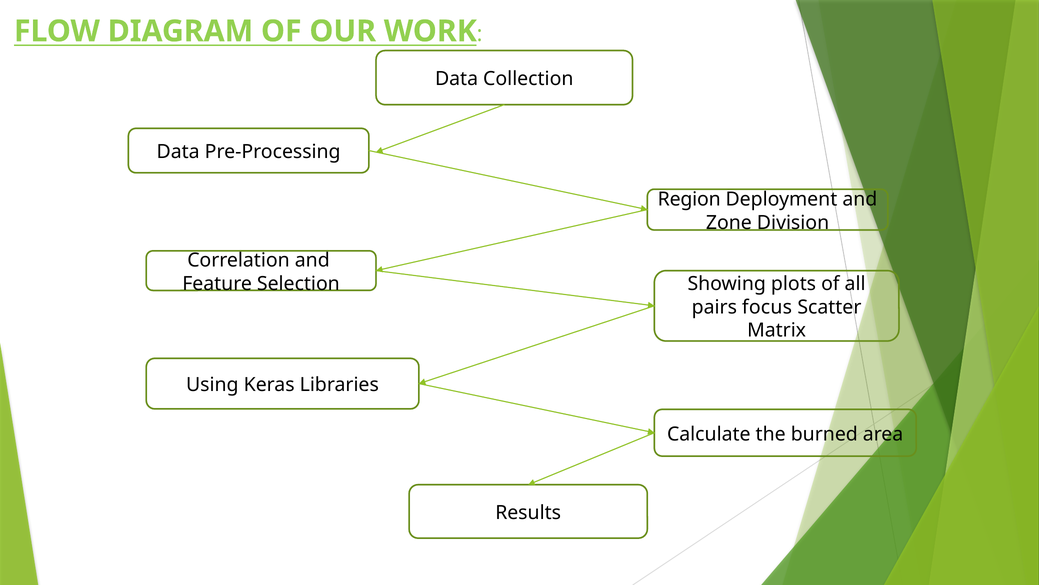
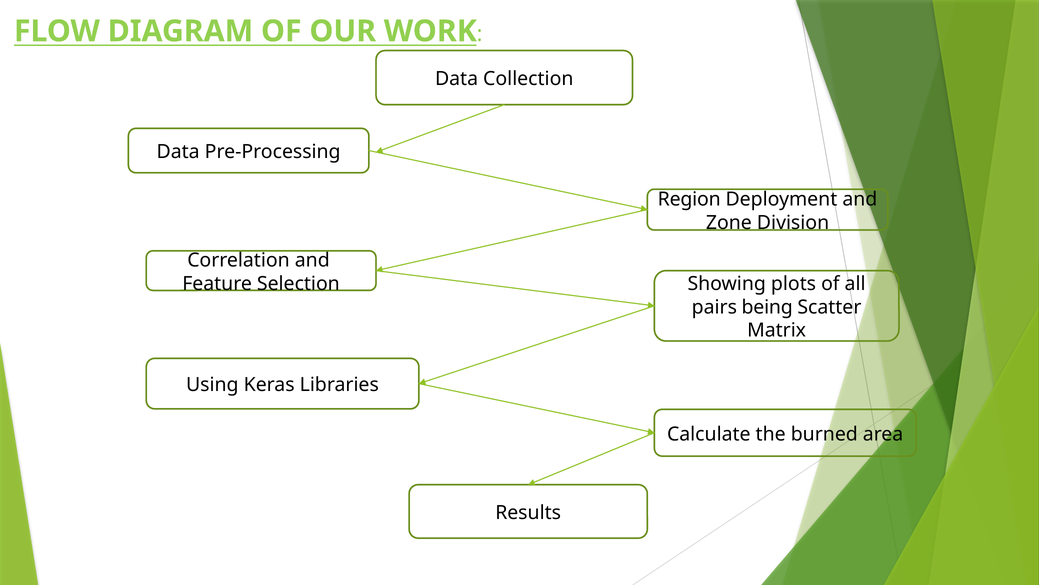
focus: focus -> being (767, 307)
